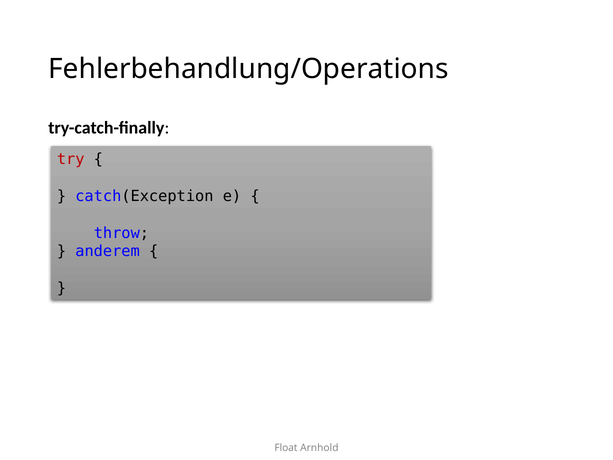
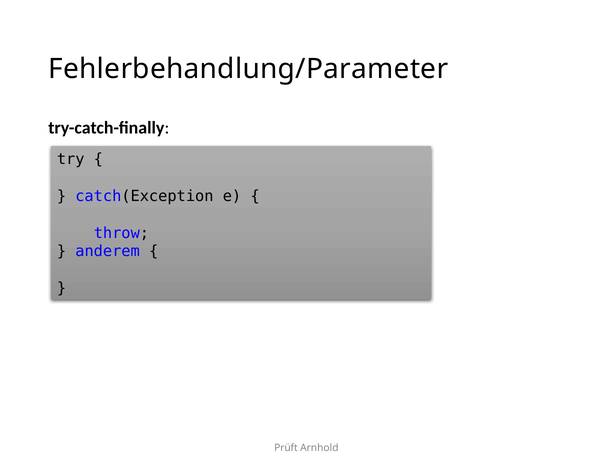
Fehlerbehandlung/Operations: Fehlerbehandlung/Operations -> Fehlerbehandlung/Parameter (248, 69)
try colour: red -> black (71, 159)
Float: Float -> Prüft (286, 448)
